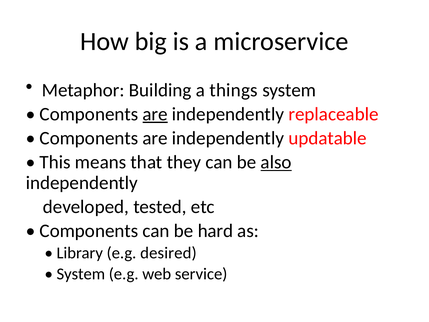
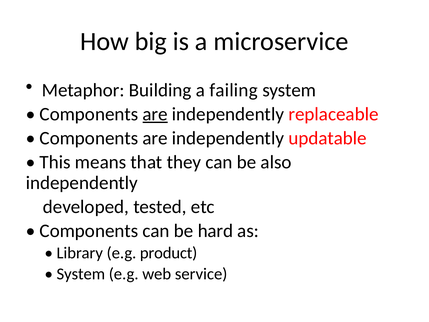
things: things -> failing (234, 90)
also underline: present -> none (276, 162)
desired: desired -> product (169, 253)
